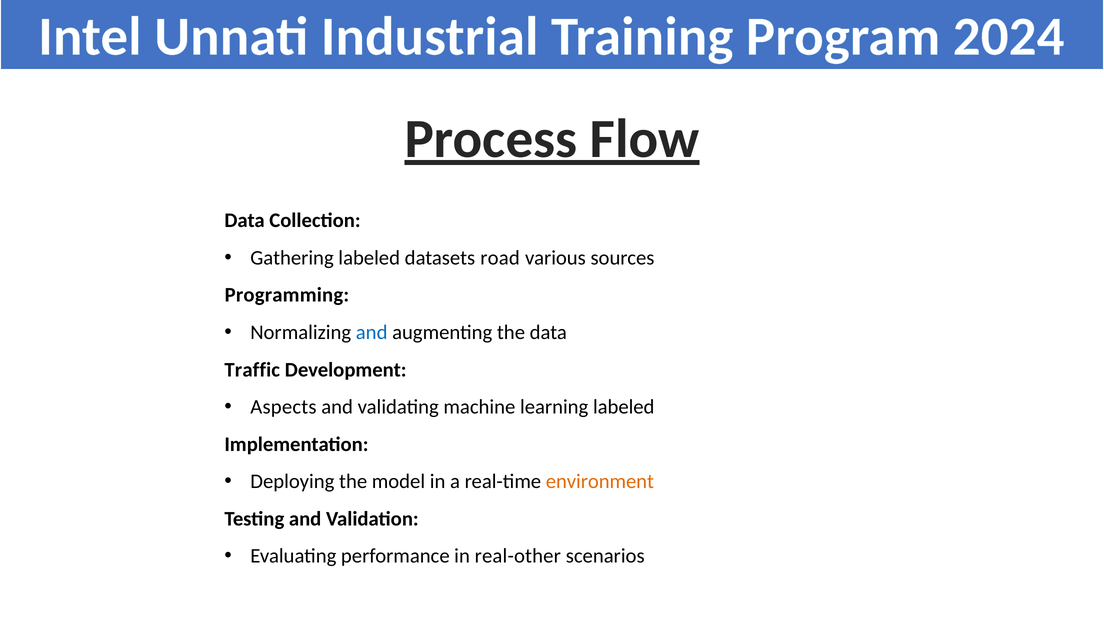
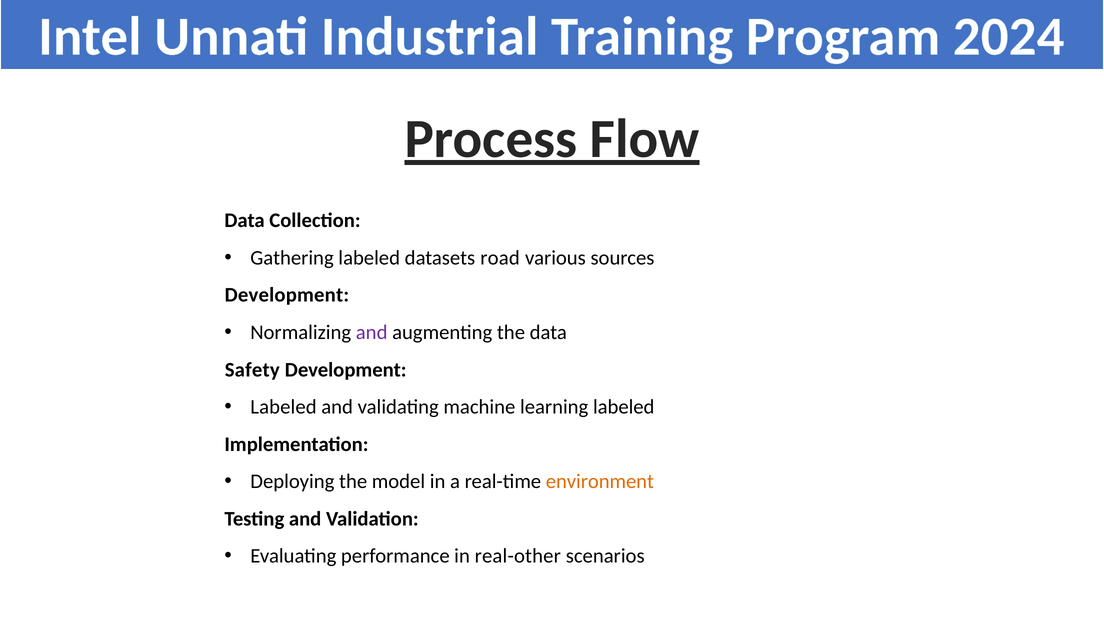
Programming: Programming -> Development (287, 295)
and colour: blue -> purple (372, 332)
Traffic: Traffic -> Safety (252, 370)
Aspects: Aspects -> Labeled (283, 407)
